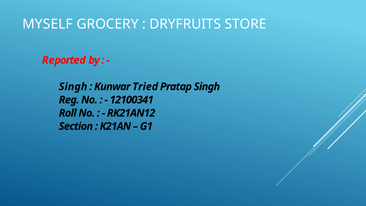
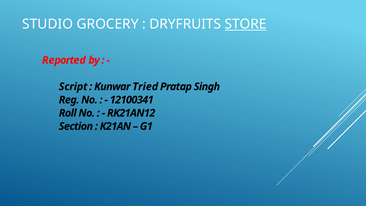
MYSELF: MYSELF -> STUDIO (48, 24)
STORE underline: none -> present (246, 24)
Singh: Singh -> Script (73, 87)
